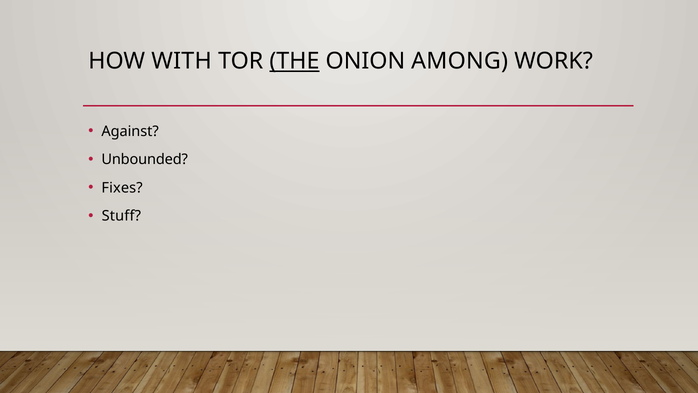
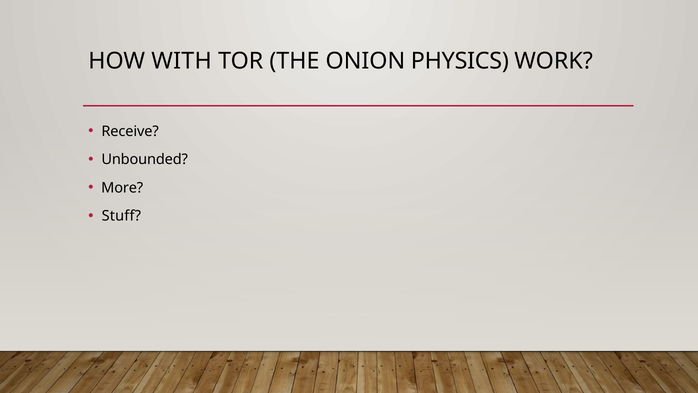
THE underline: present -> none (294, 61)
AMONG: AMONG -> PHYSICS (460, 61)
Against: Against -> Receive (130, 131)
Fixes: Fixes -> More (122, 188)
